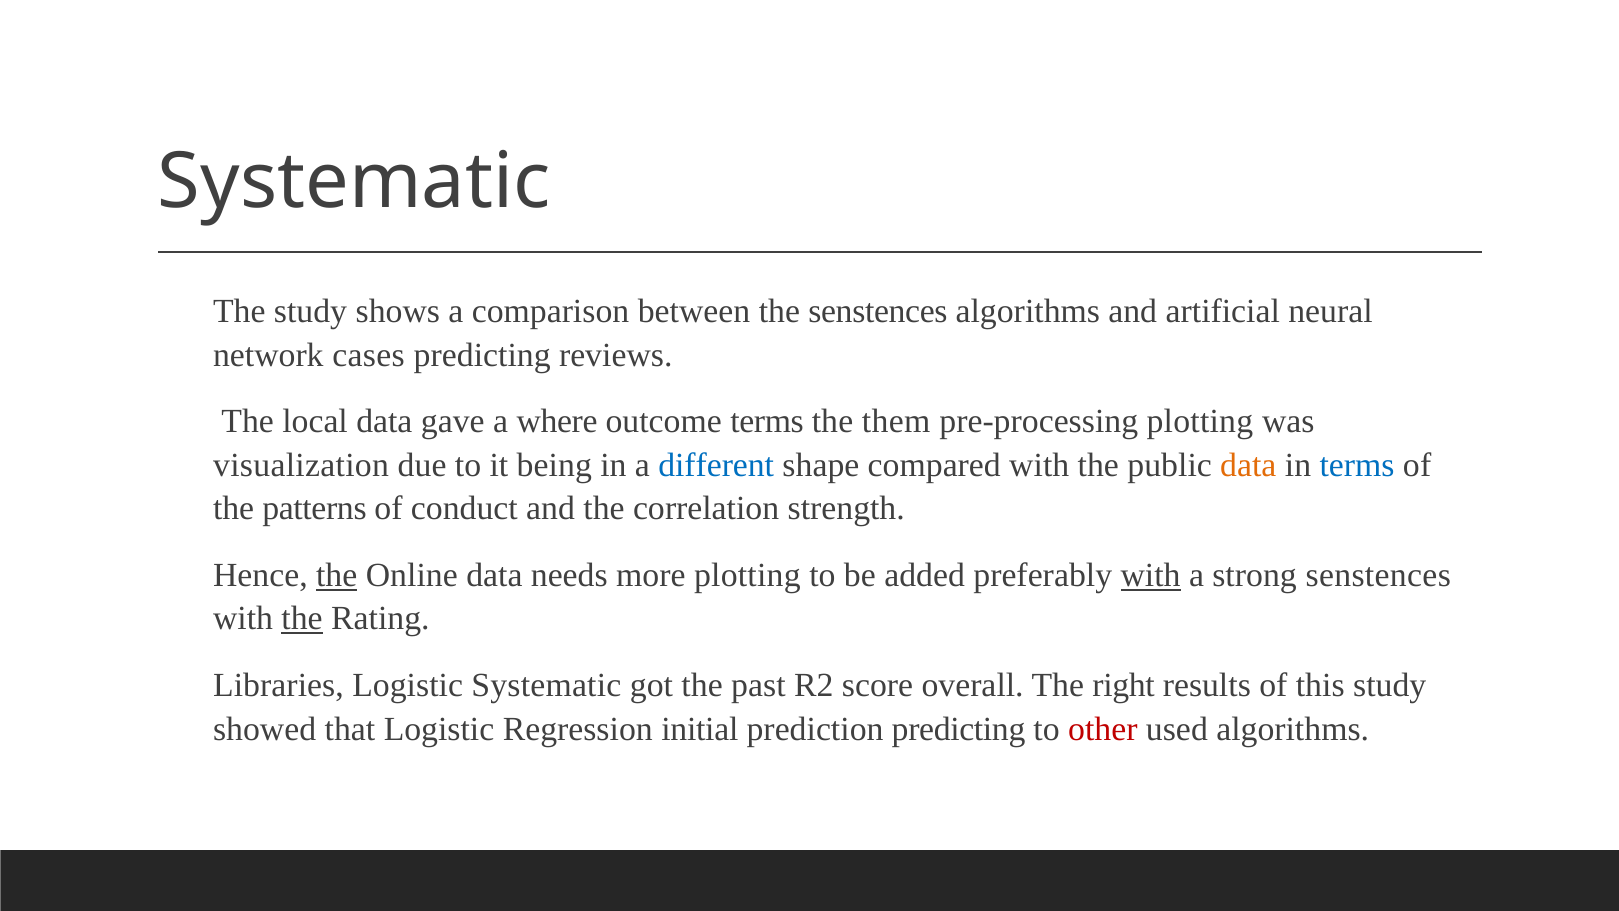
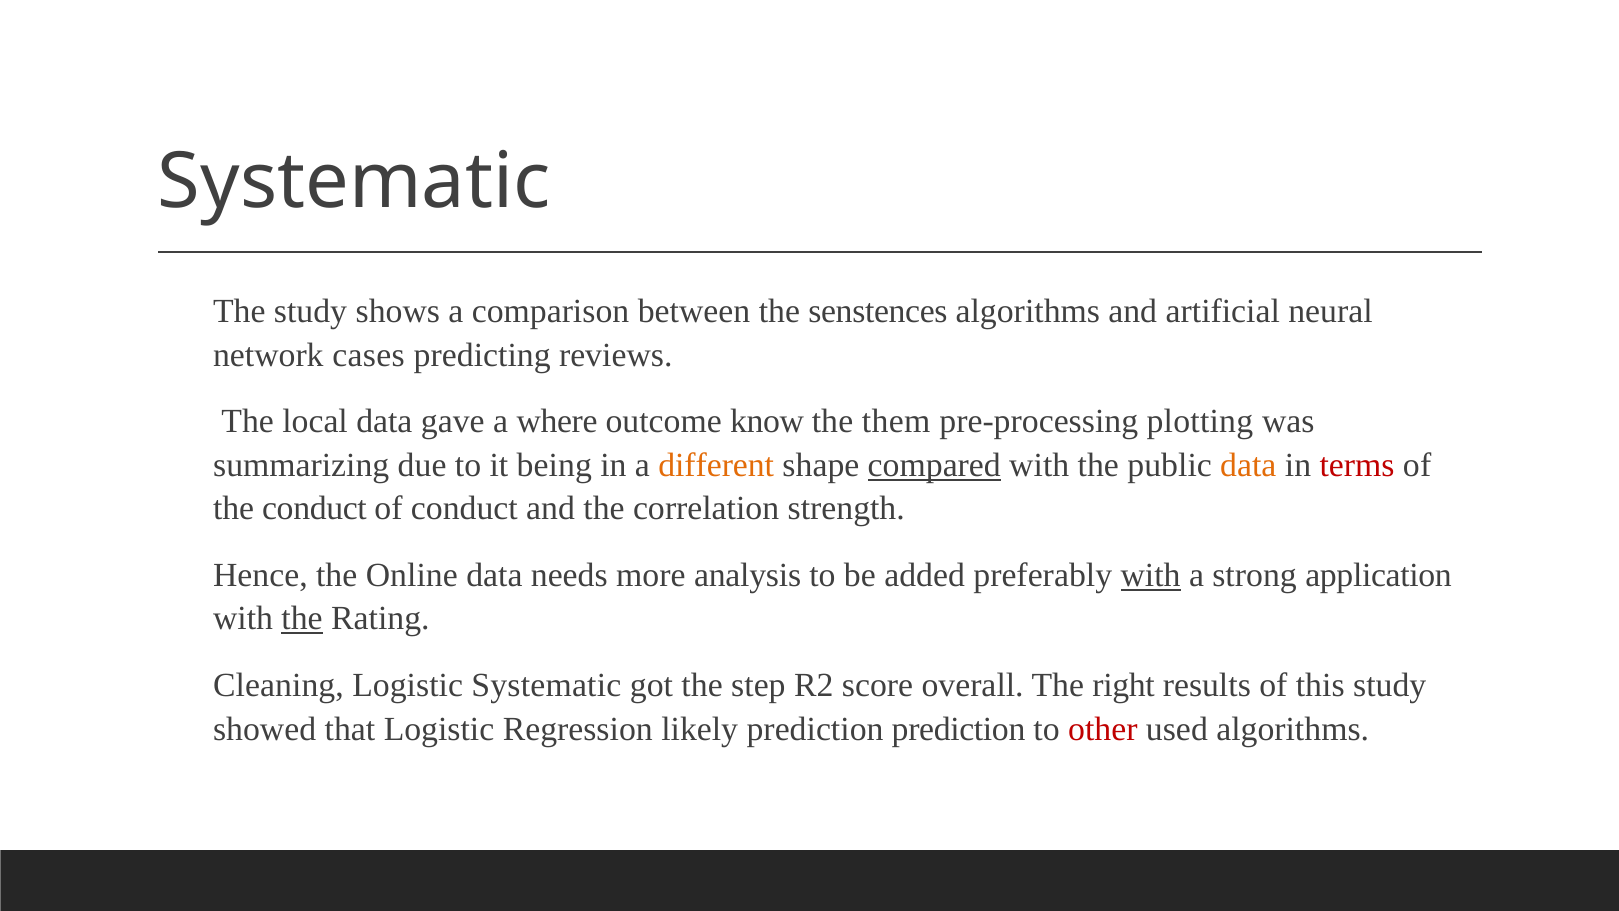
outcome terms: terms -> know (767, 422)
visualization: visualization -> summarizing (301, 465)
different colour: blue -> orange (716, 465)
compared underline: none -> present (934, 465)
terms colour: blue -> red (1357, 465)
the patterns: patterns -> conduct (314, 508)
the underline: present -> none (337, 575)
more plotting: plotting -> analysis (748, 575)
strong senstences: senstences -> application (1379, 575)
Libraries: Libraries -> Cleaning (278, 685)
past: past -> step (758, 685)
initial: initial -> likely (700, 729)
prediction predicting: predicting -> prediction (959, 729)
